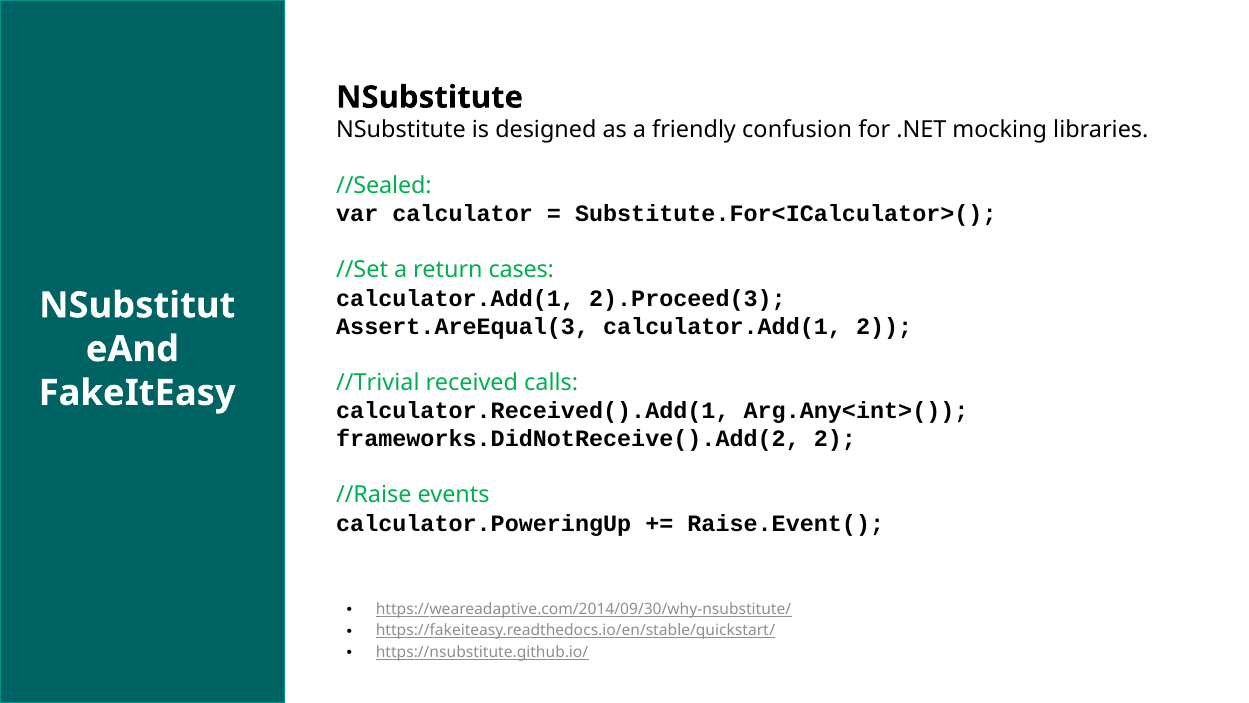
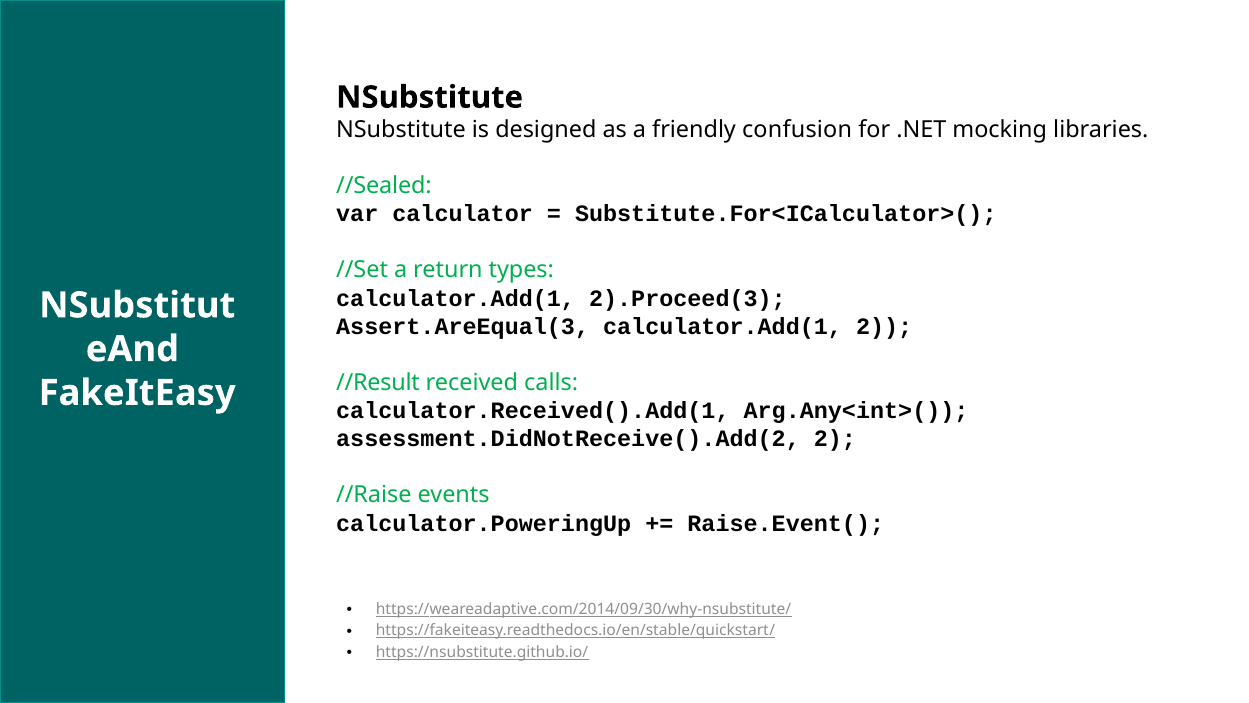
cases: cases -> types (521, 270)
//Trivial: //Trivial -> //Result (378, 382)
frameworks.DidNotReceive().Add(2: frameworks.DidNotReceive().Add(2 -> assessment.DidNotReceive().Add(2 (568, 439)
